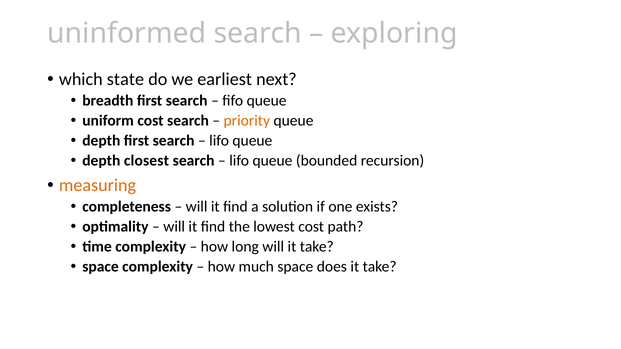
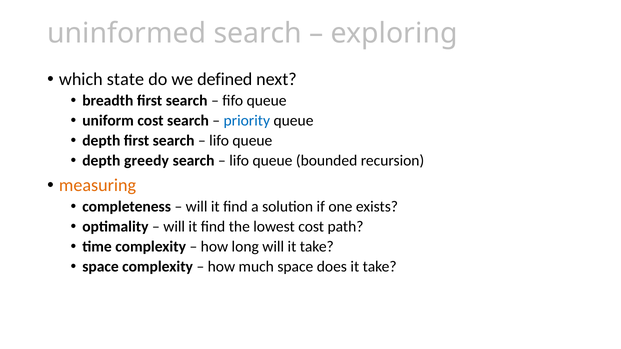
earliest: earliest -> defined (225, 80)
priority colour: orange -> blue (247, 121)
closest: closest -> greedy (146, 161)
